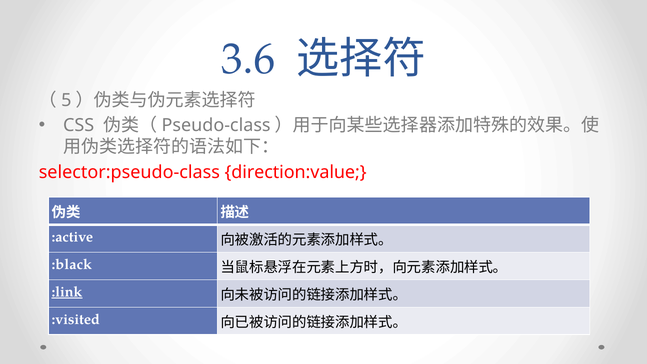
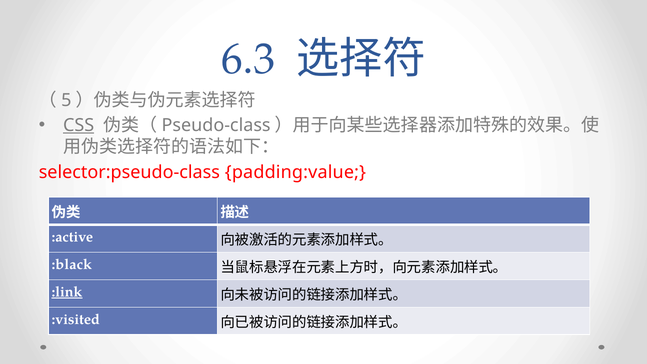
3.6: 3.6 -> 6.3 (248, 59)
CSS underline: none -> present (79, 125)
direction:value: direction:value -> padding:value (295, 172)
